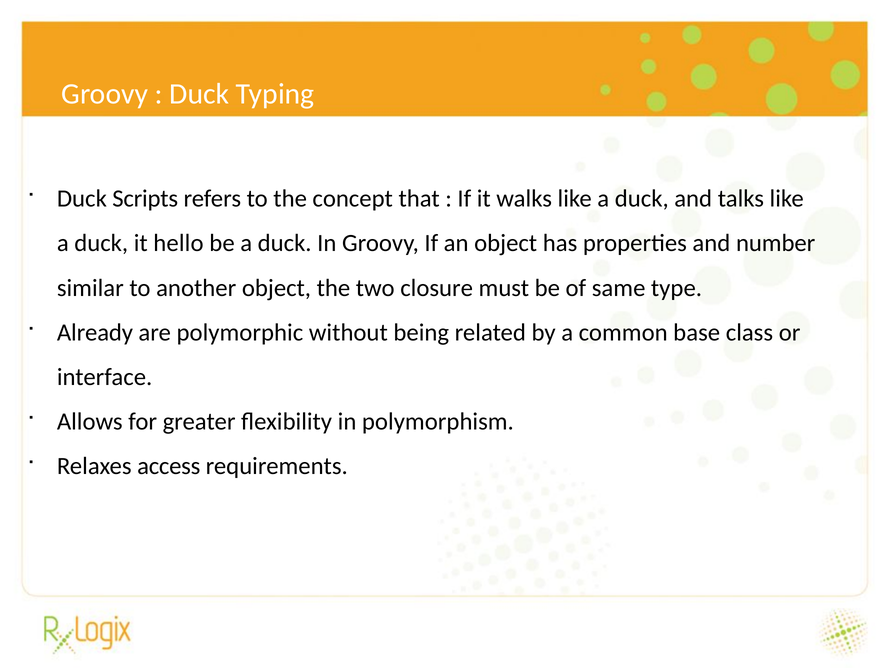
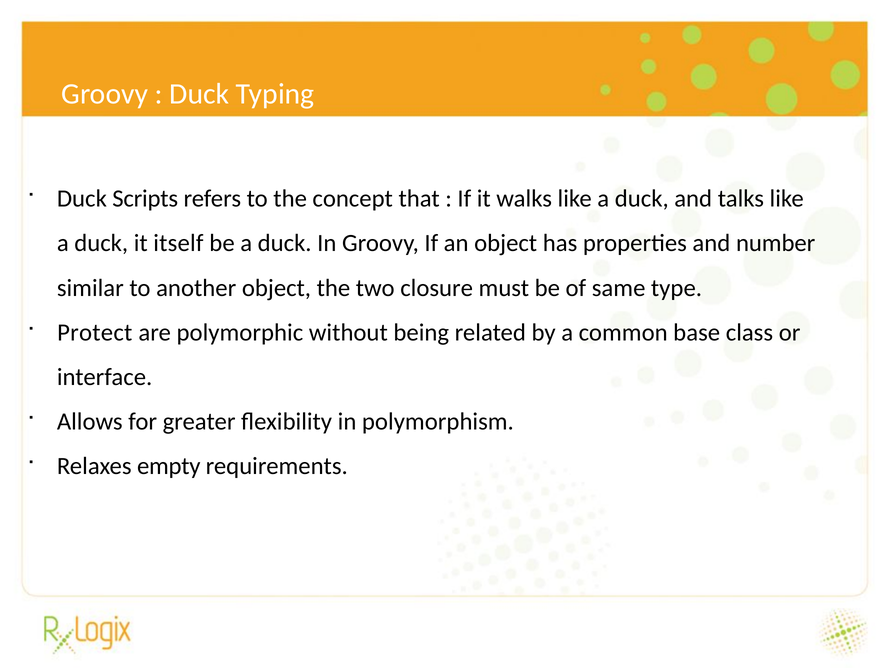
hello: hello -> itself (178, 243)
Already: Already -> Protect (95, 332)
access: access -> empty (169, 466)
